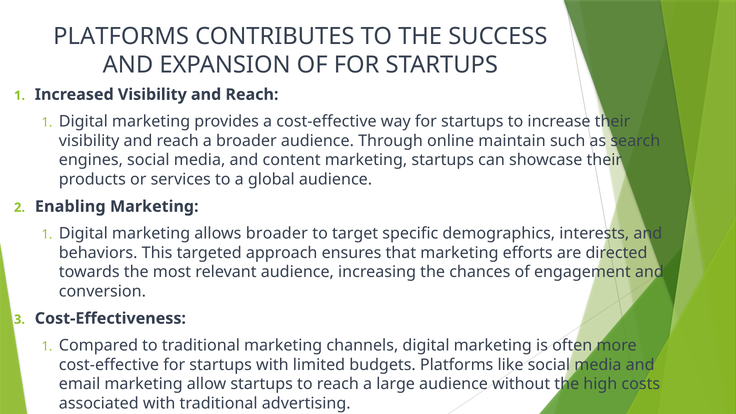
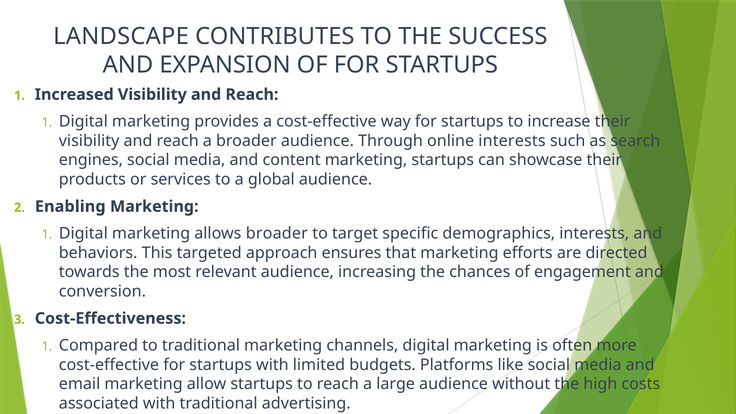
PLATFORMS: PLATFORMS -> LANDSCAPE (121, 36)
online maintain: maintain -> interests (512, 141)
